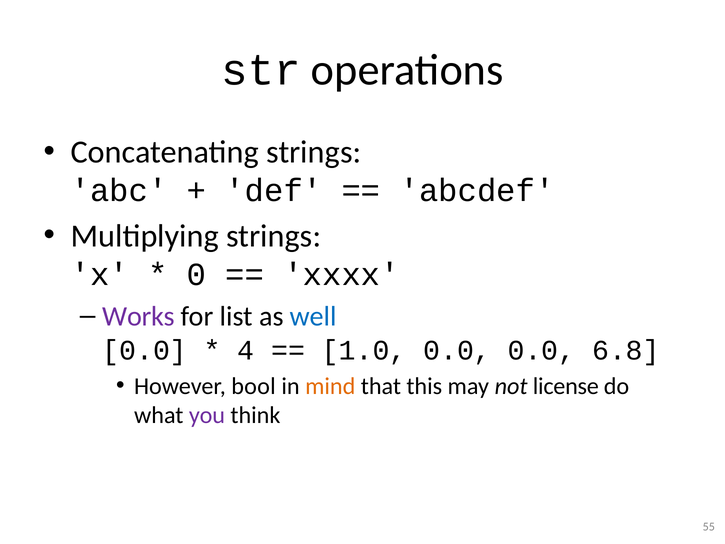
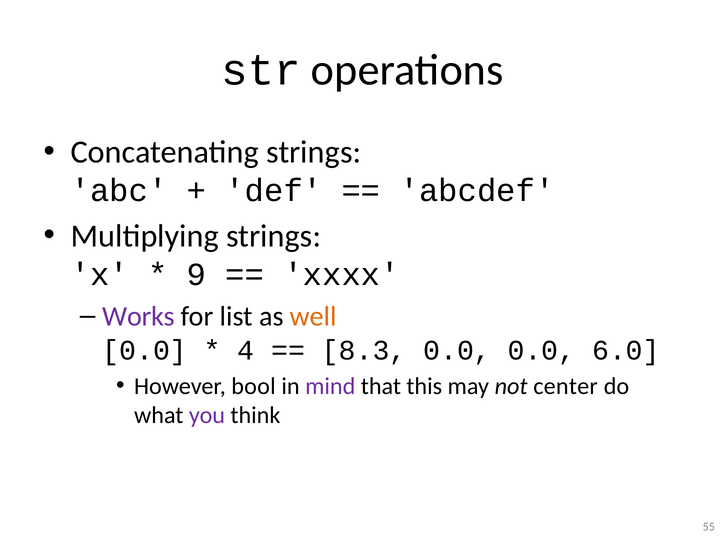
0: 0 -> 9 (196, 275)
well colour: blue -> orange (313, 316)
1.0: 1.0 -> 8.3 (364, 350)
6.8: 6.8 -> 6.0 (626, 350)
mind colour: orange -> purple (330, 386)
license: license -> center (566, 386)
